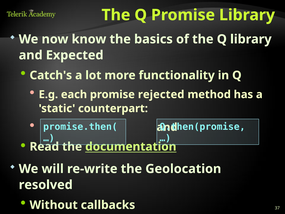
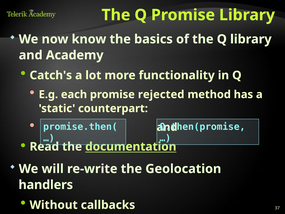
Expected: Expected -> Academy (75, 55)
resolved: resolved -> handlers (46, 185)
